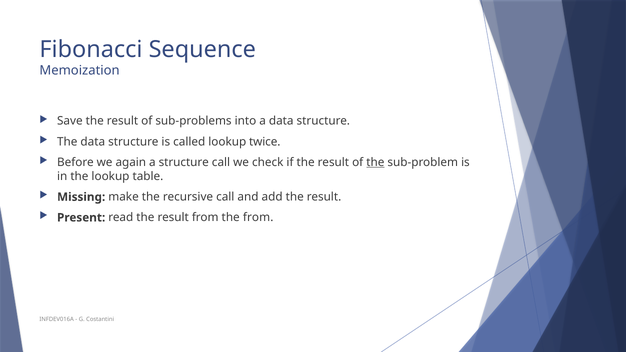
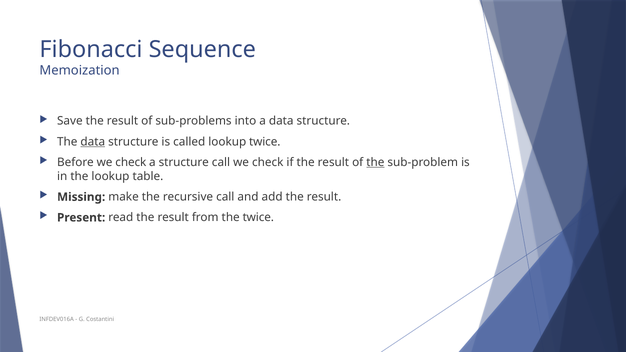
data underline: none -> present (93, 142)
Before we again: again -> check (131, 162)
the from: from -> twice (258, 218)
